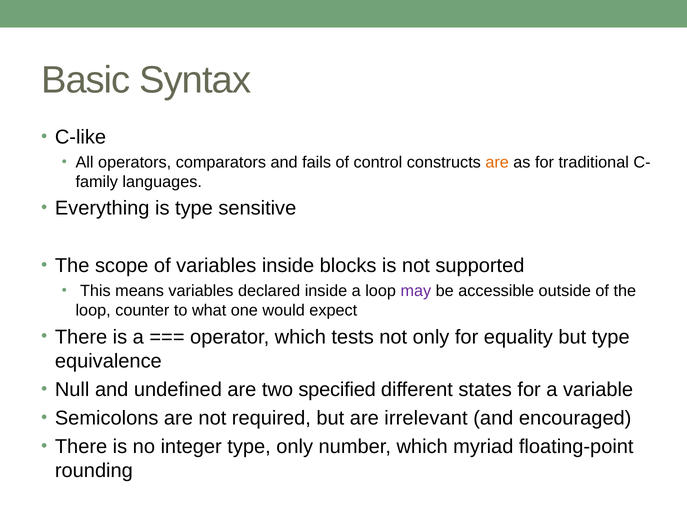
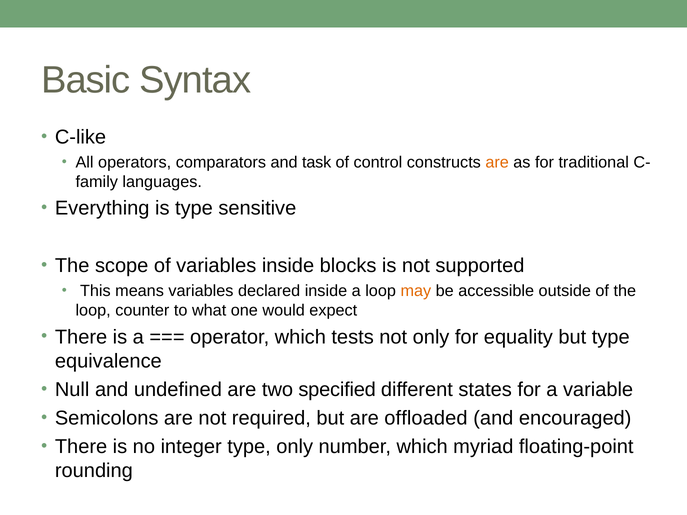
fails: fails -> task (317, 162)
may colour: purple -> orange (416, 291)
irrelevant: irrelevant -> offloaded (426, 418)
